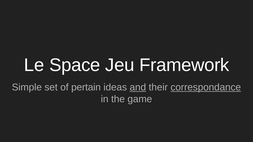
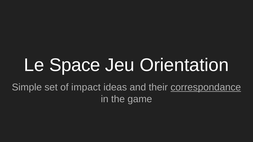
Framework: Framework -> Orientation (184, 65)
pertain: pertain -> impact (86, 88)
and underline: present -> none (138, 88)
